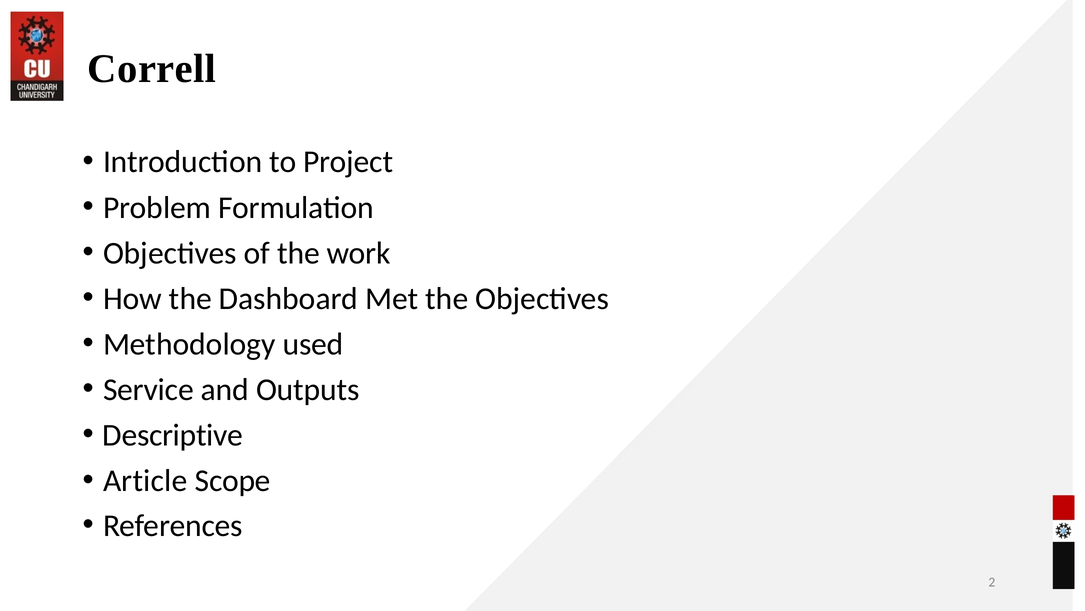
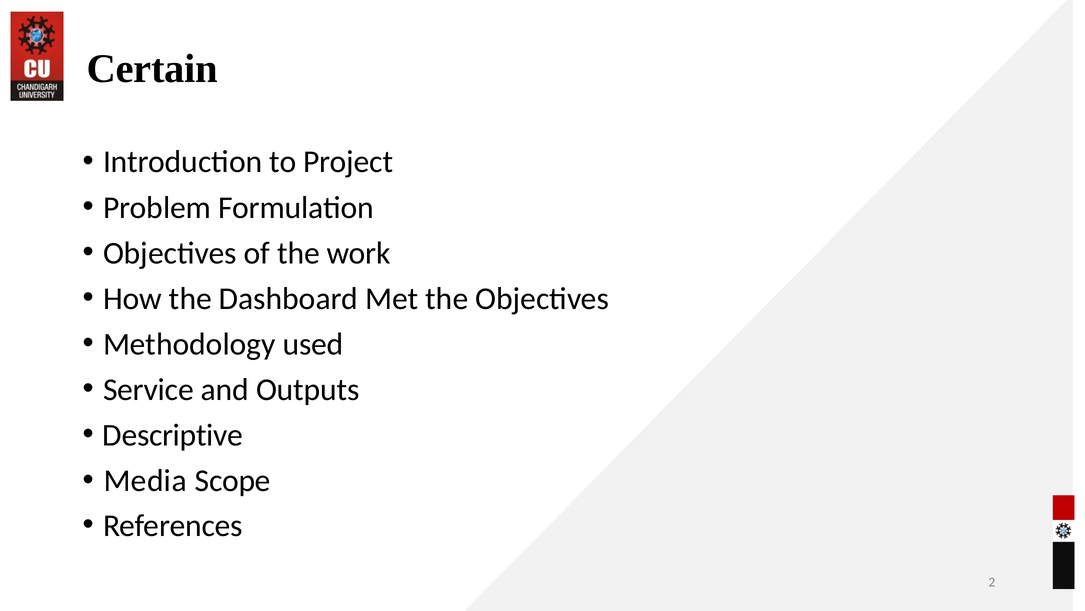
Correll: Correll -> Certain (152, 69)
Article: Article -> Media (145, 480)
